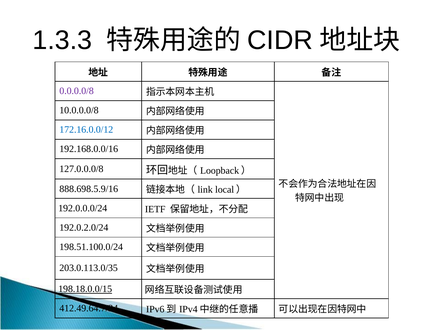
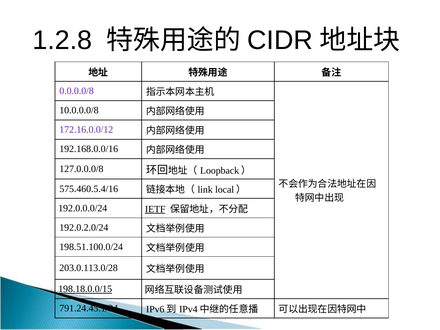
1.3.3: 1.3.3 -> 1.2.8 (62, 40)
172.16.0.0/12 colour: blue -> purple (86, 130)
888.698.5.9/16: 888.698.5.9/16 -> 575.460.5.4/16 (89, 189)
IETF underline: none -> present (155, 209)
203.0.113.0/35: 203.0.113.0/35 -> 203.0.113.0/28 (89, 268)
412.49.64.7/24: 412.49.64.7/24 -> 791.24.45.1/24 (89, 308)
